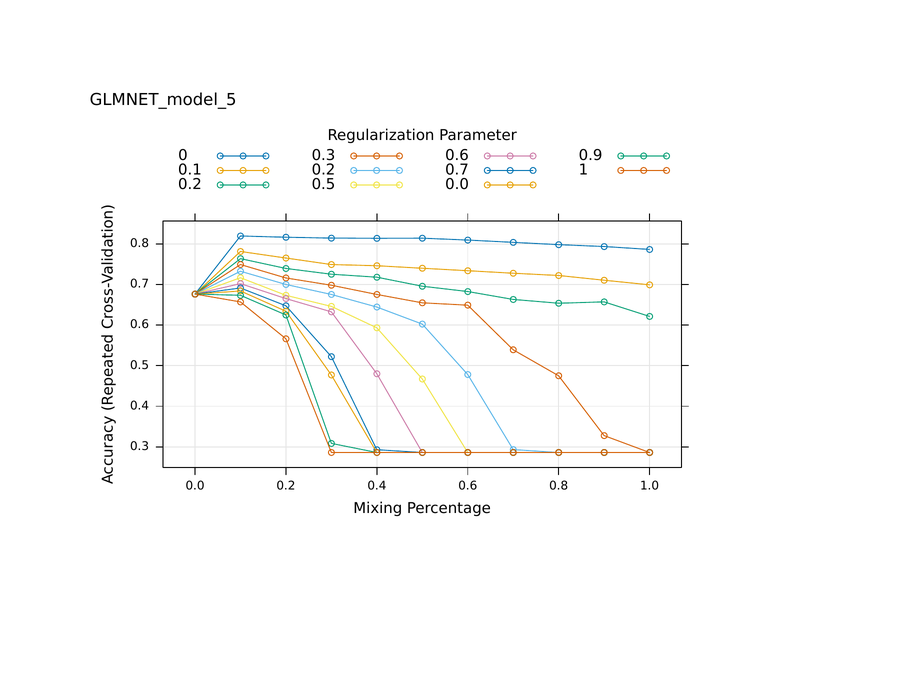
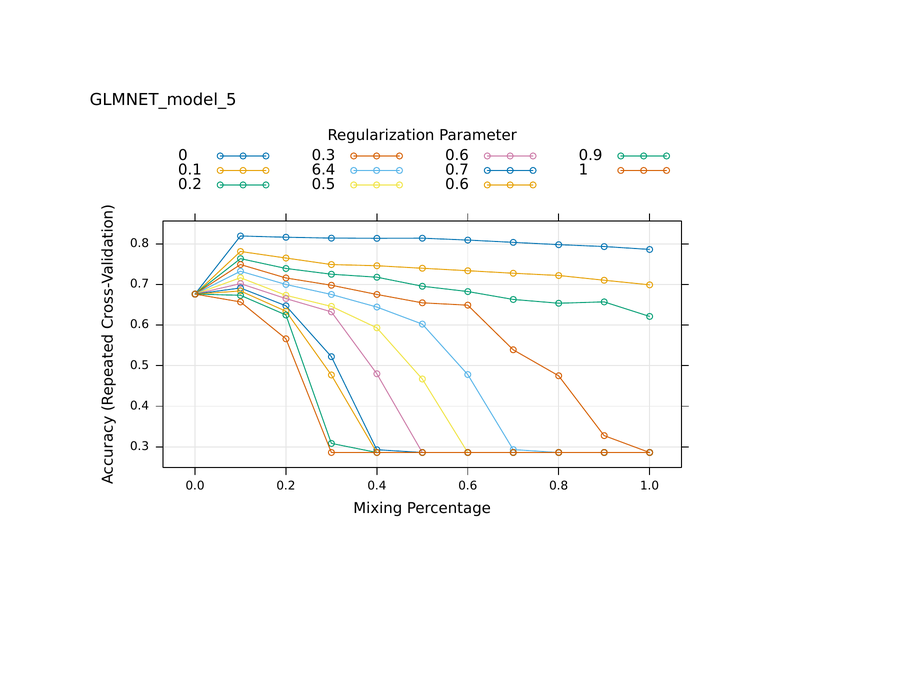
0.2: 0.2 -> 6.4 (324, 170)
0.0: 0.0 -> 0.6 (457, 184)
